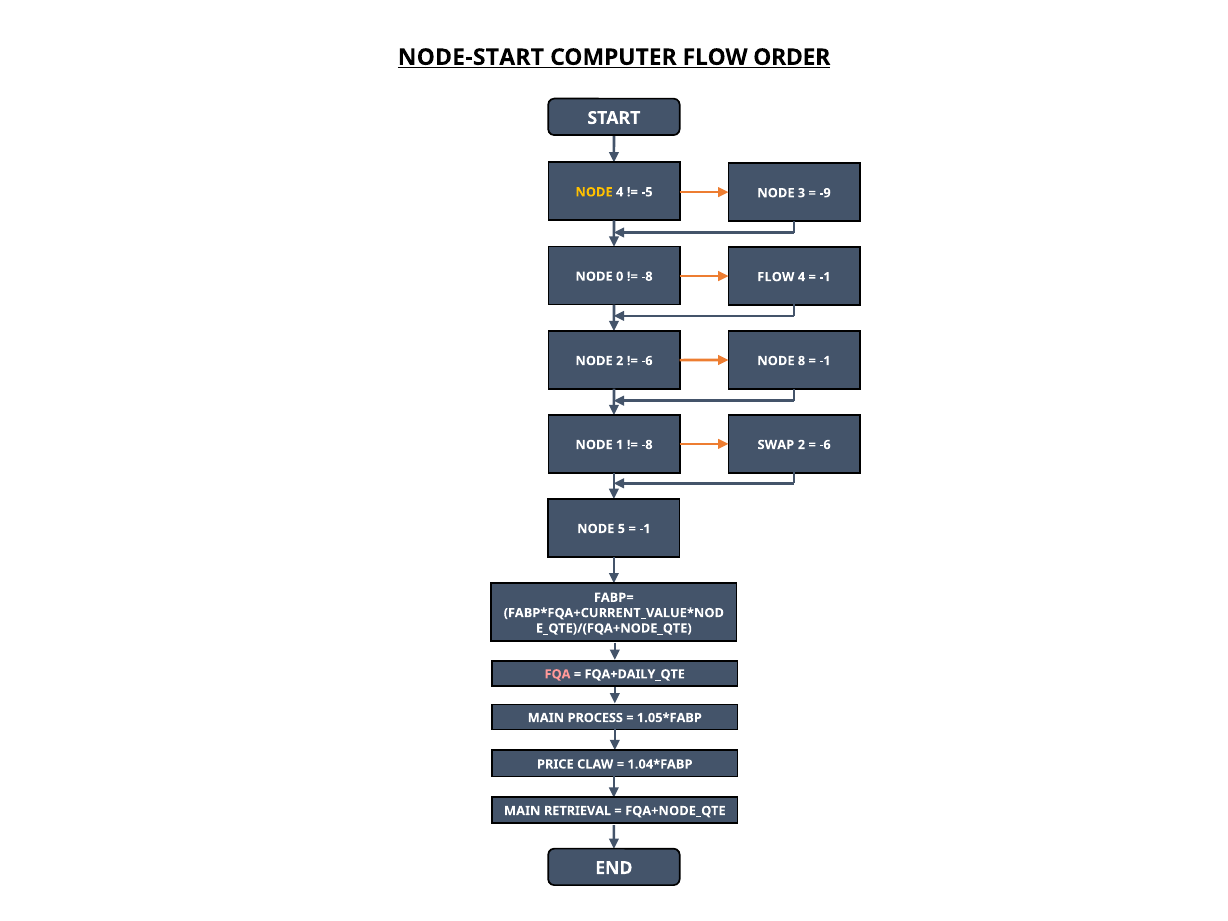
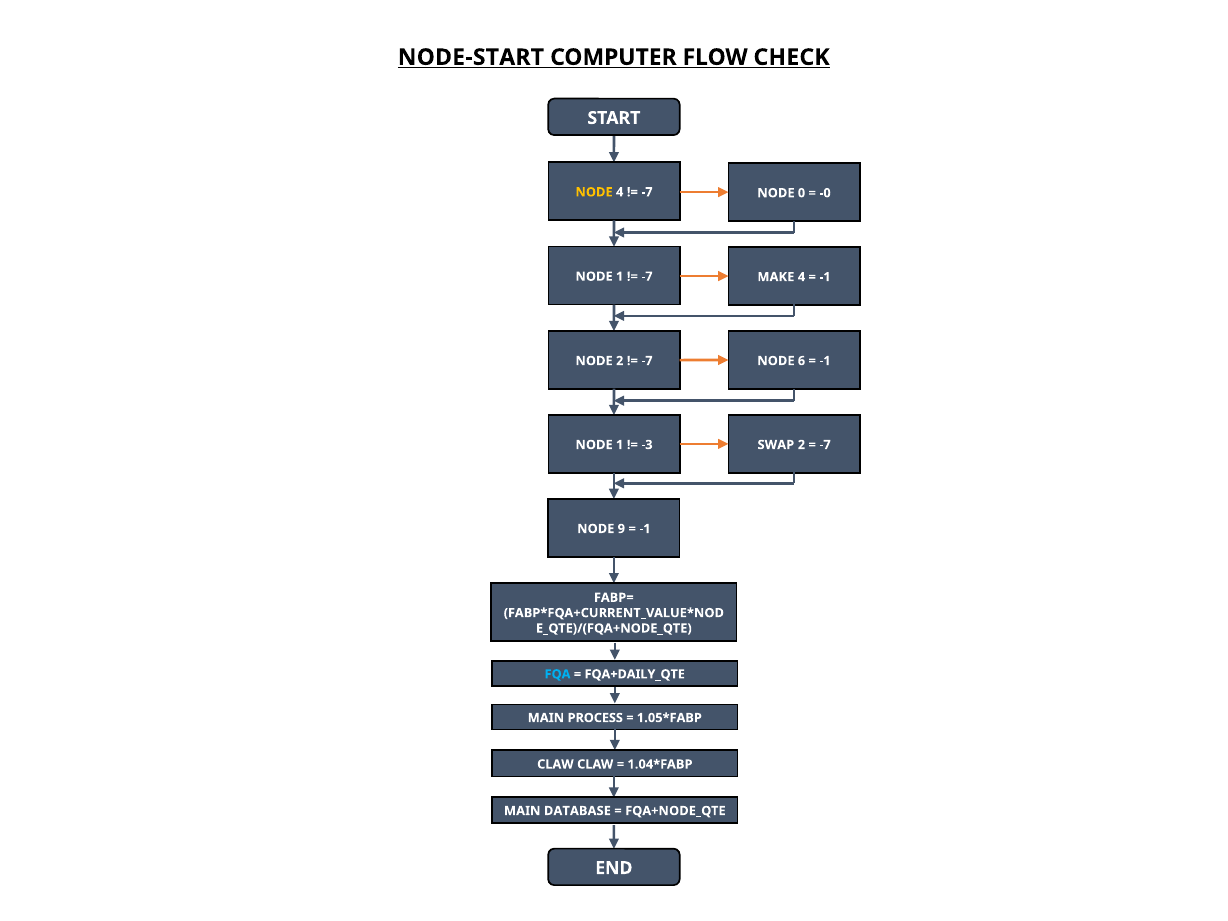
ORDER: ORDER -> CHECK (792, 57)
-5: -5 -> -7 (647, 192)
3: 3 -> 0 (801, 193)
-9: -9 -> -0 (825, 193)
0: 0 -> 1 (620, 277)
-8: -8 -> -7 (647, 277)
FLOW: FLOW -> MAKE (776, 277)
-6: -6 -> -7 (647, 361)
8: 8 -> 6 (801, 361)
-8: -8 -> -3 (647, 445)
-6: -6 -> -7 (825, 445)
5: 5 -> 9 (621, 529)
FQA colour: pink -> light blue (558, 674)
PRICE: PRICE -> CLAW (555, 764)
RETRIEVAL: RETRIEVAL -> DATABASE (577, 811)
